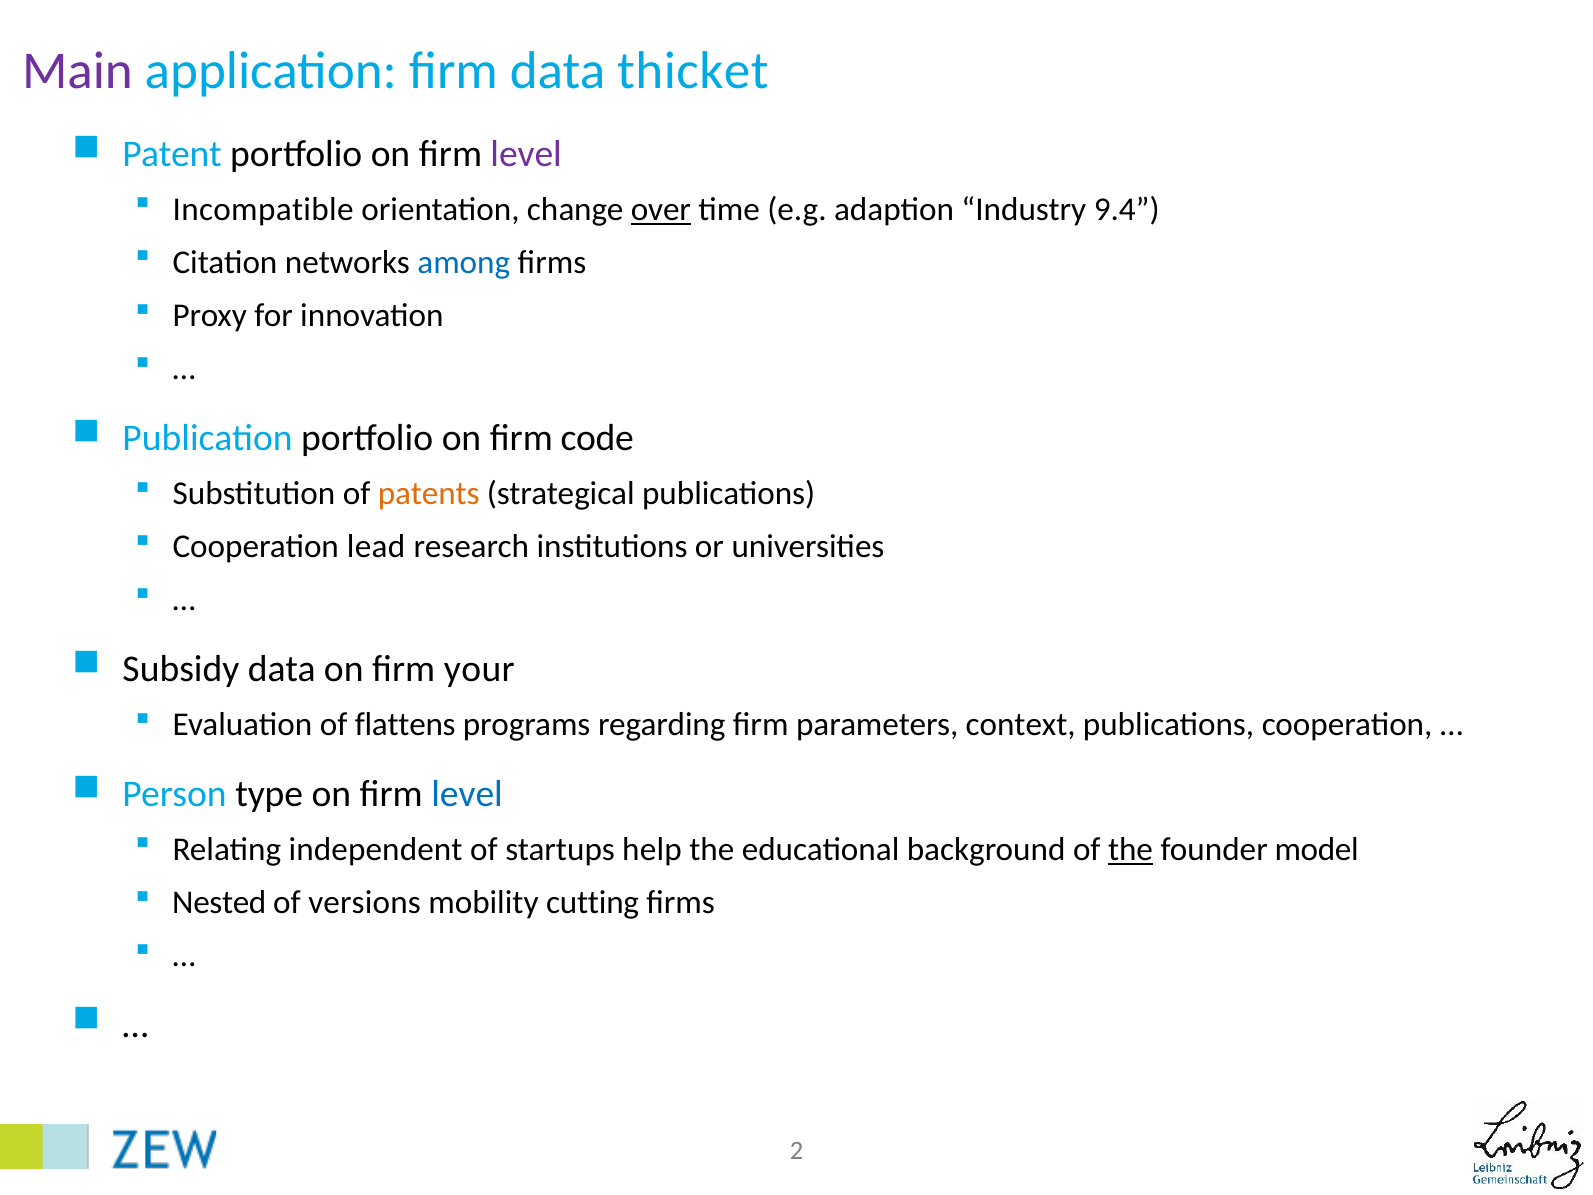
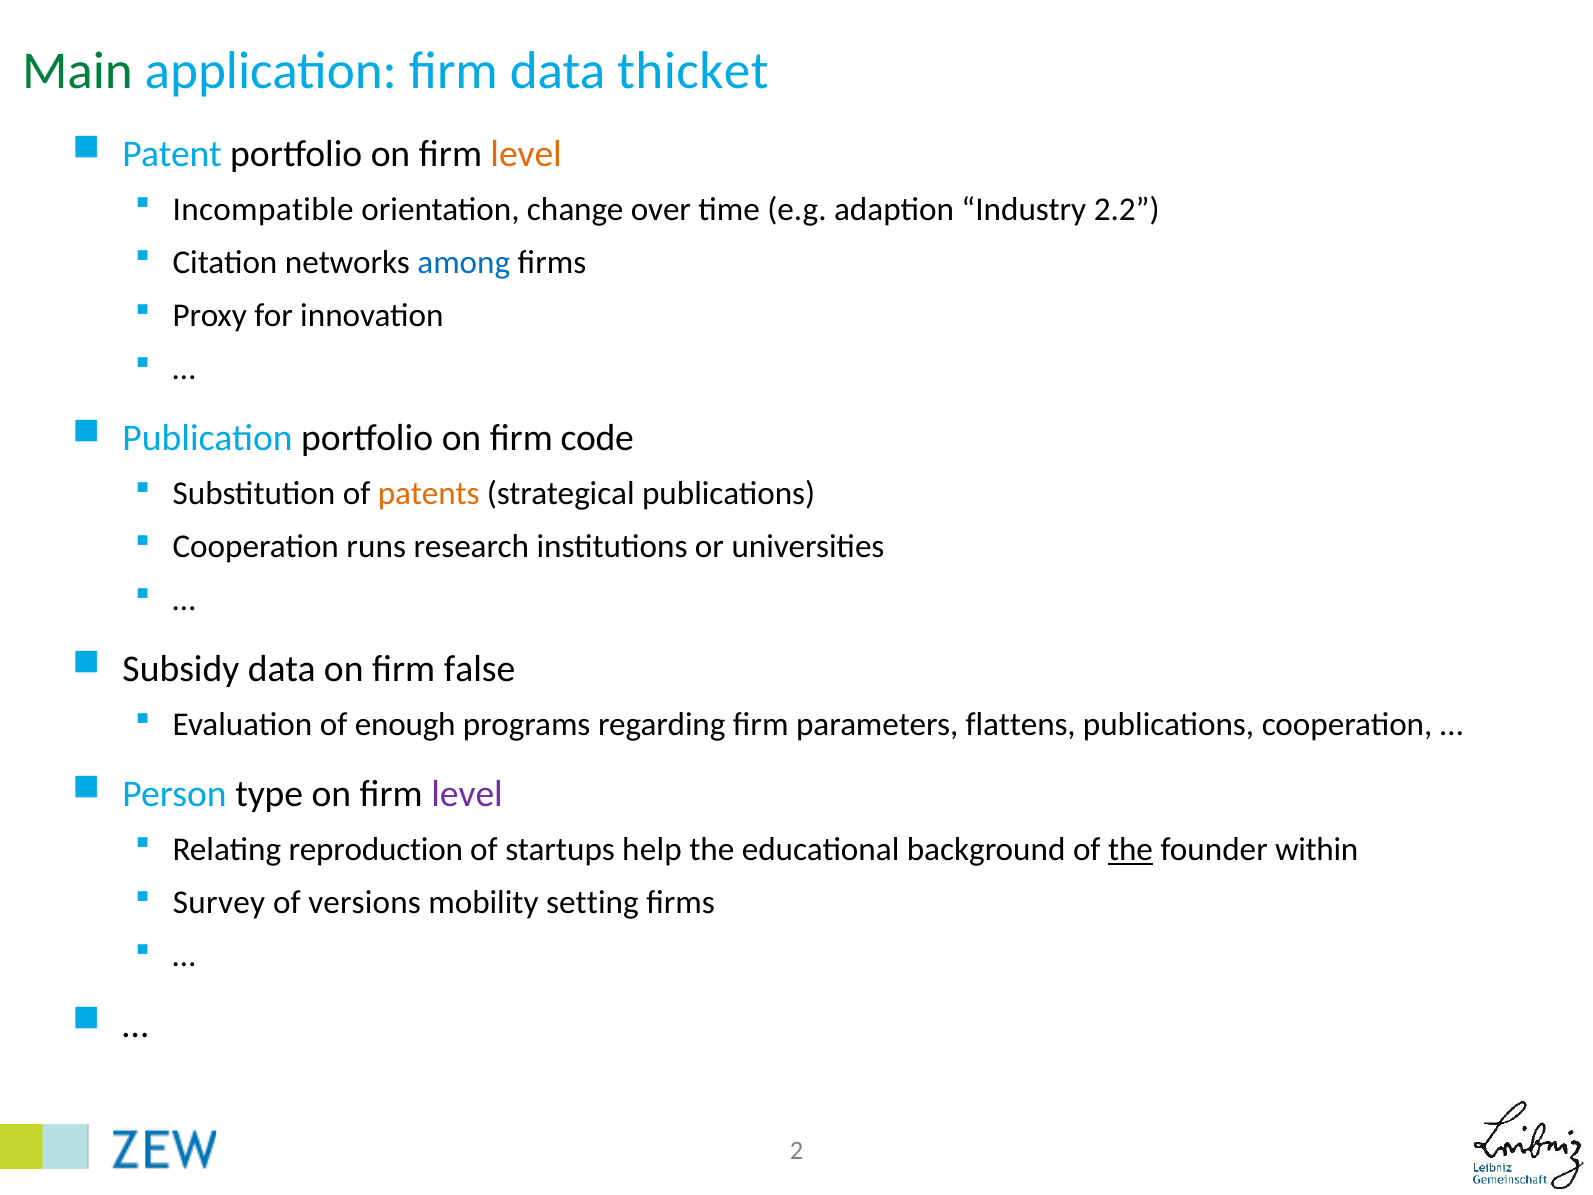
Main colour: purple -> green (77, 71)
level colour: purple -> orange (526, 154)
over underline: present -> none (661, 209)
9.4: 9.4 -> 2.2 (1127, 209)
lead: lead -> runs (376, 547)
your: your -> false (480, 669)
flattens: flattens -> enough (405, 725)
context: context -> flattens (1021, 725)
level colour: blue -> purple (467, 794)
independent: independent -> reproduction (376, 849)
model: model -> within (1317, 849)
Nested: Nested -> Survey (219, 902)
cutting: cutting -> setting (592, 902)
